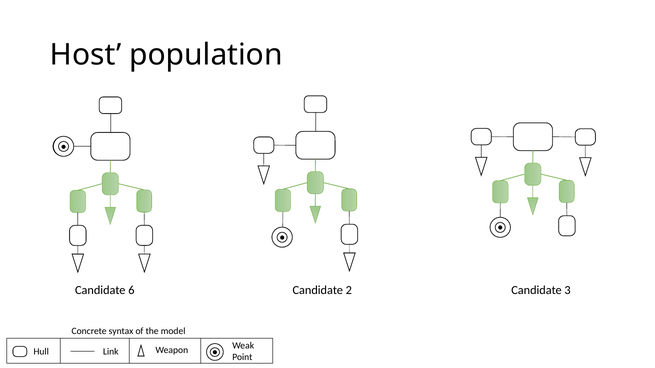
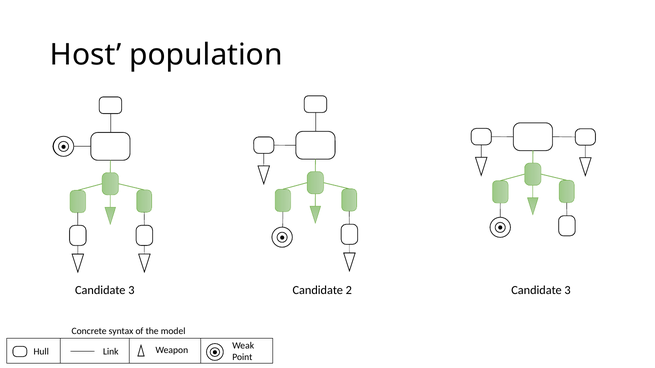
6: 6 -> 3 (131, 291)
